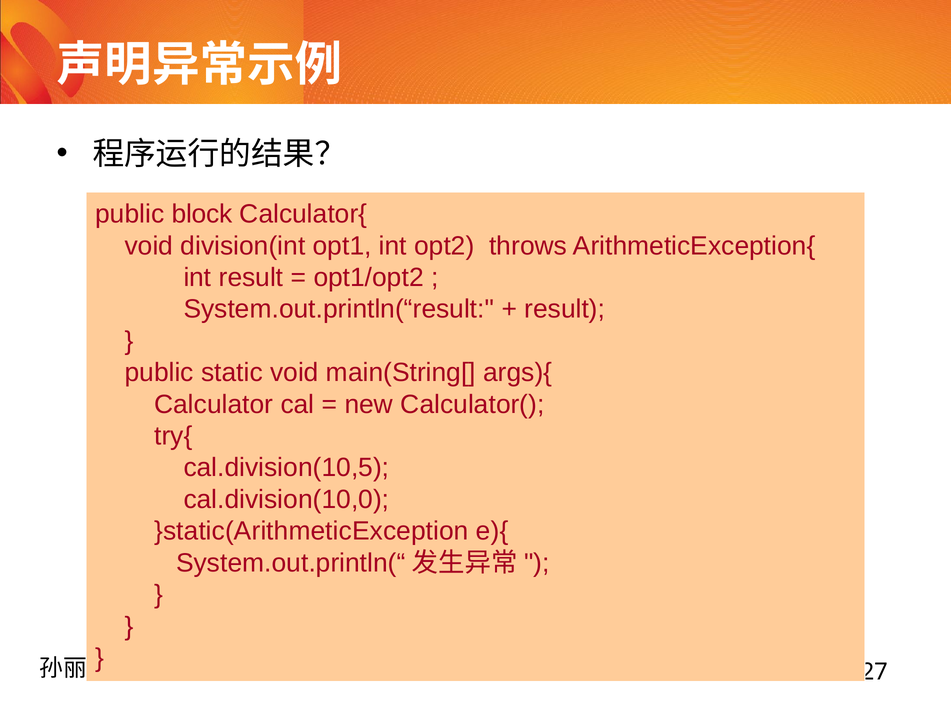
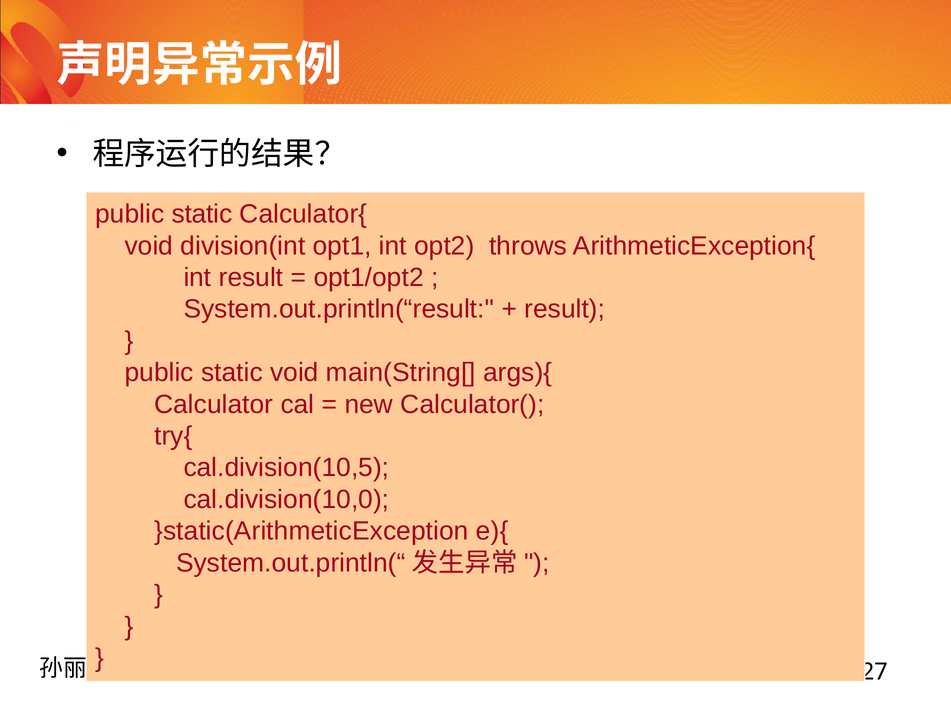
block: block -> static (202, 214)
